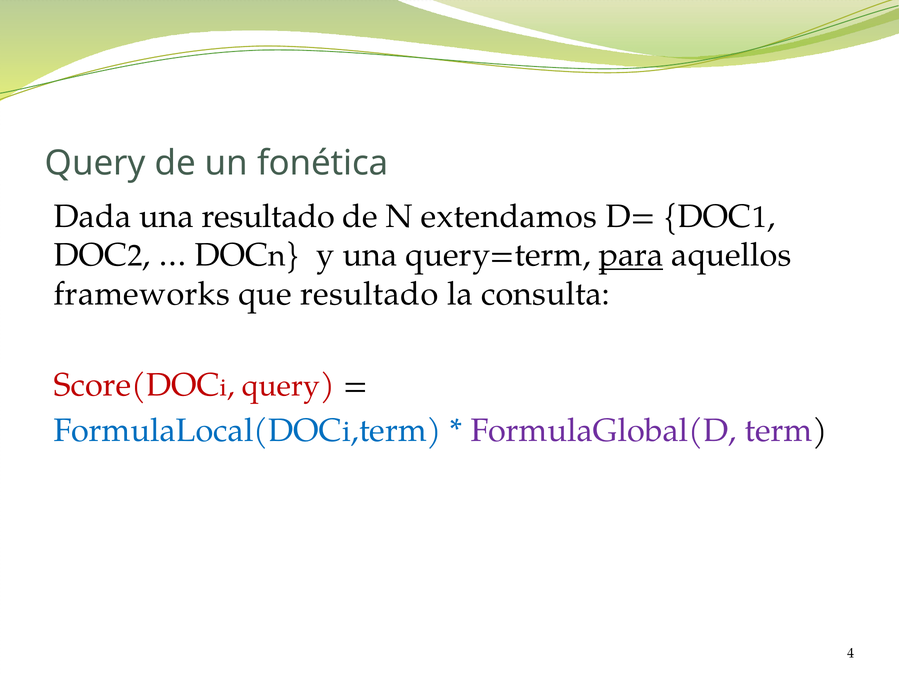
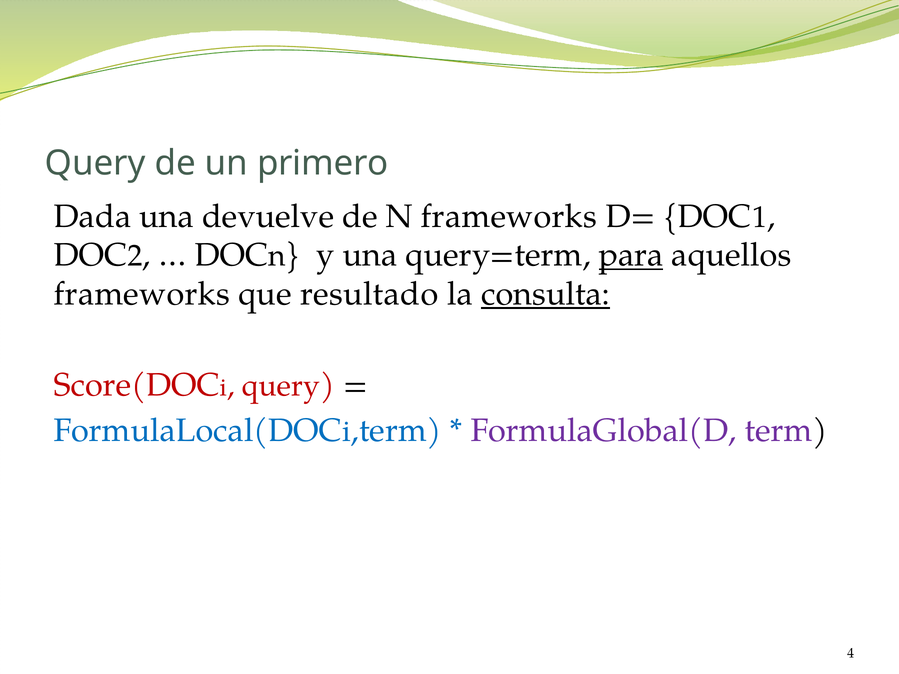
fonética: fonética -> primero (323, 163)
una resultado: resultado -> devuelve (268, 216)
N extendamos: extendamos -> frameworks (509, 216)
consulta underline: none -> present (546, 294)
